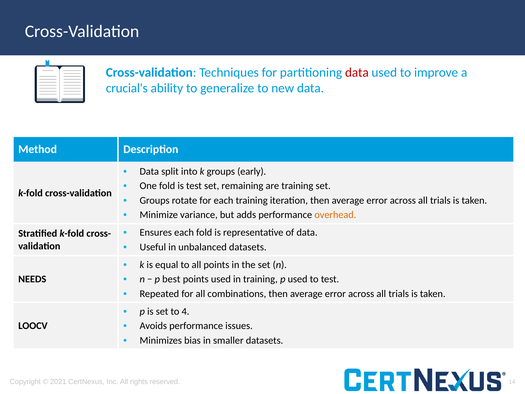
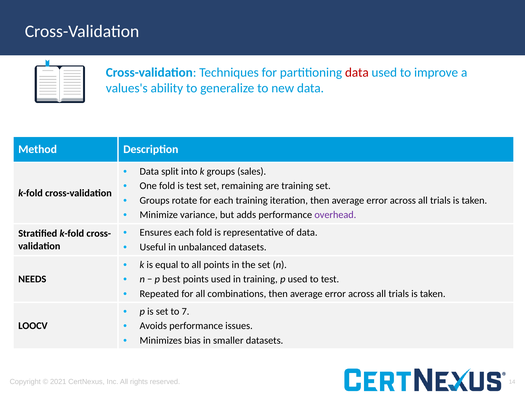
crucial's: crucial's -> values's (127, 88)
early: early -> sales (252, 171)
overhead colour: orange -> purple (335, 215)
4: 4 -> 7 (186, 311)
